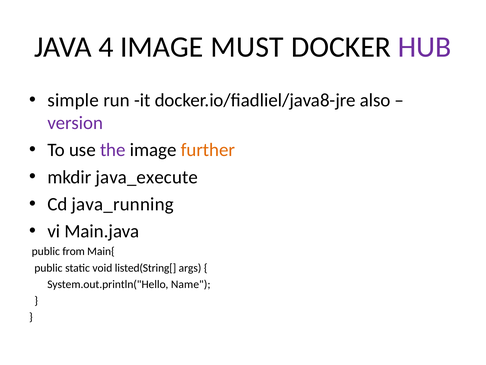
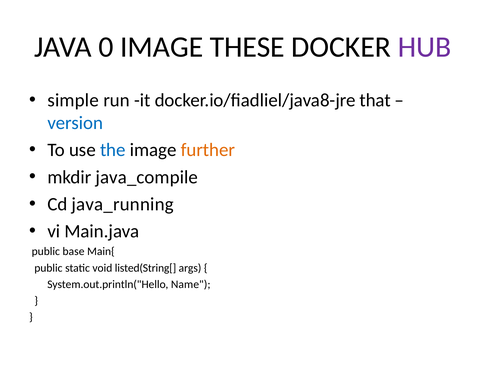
4: 4 -> 0 (106, 47)
MUST: MUST -> THESE (247, 47)
also: also -> that (375, 100)
version colour: purple -> blue (75, 123)
the colour: purple -> blue (113, 150)
java_execute: java_execute -> java_compile (147, 177)
from: from -> base (74, 251)
